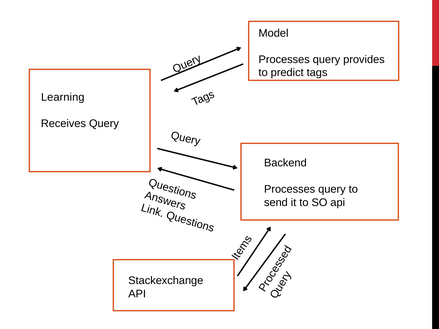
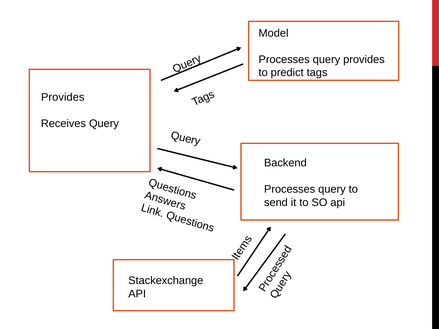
Learning: Learning -> Provides (63, 97)
